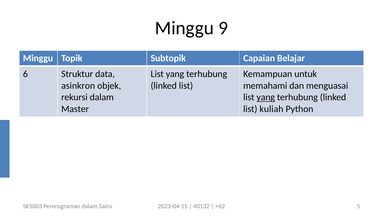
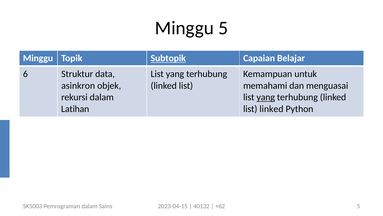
Minggu 9: 9 -> 5 (223, 28)
Subtopik underline: none -> present (168, 58)
Master: Master -> Latihan (75, 109)
list kuliah: kuliah -> linked (271, 109)
